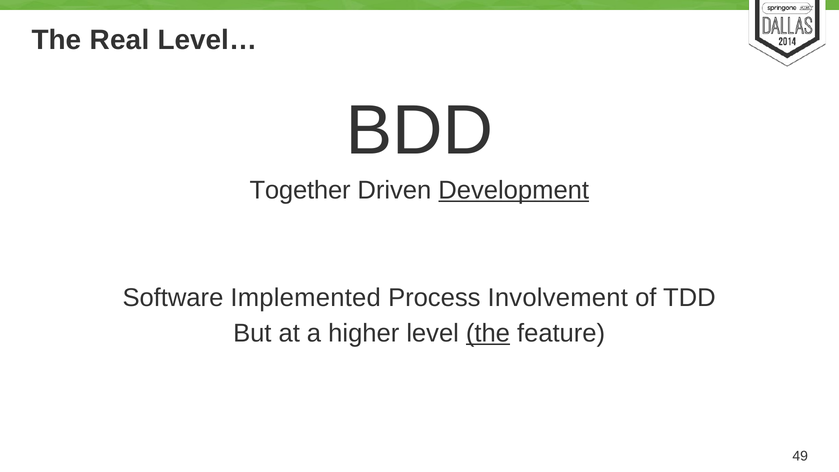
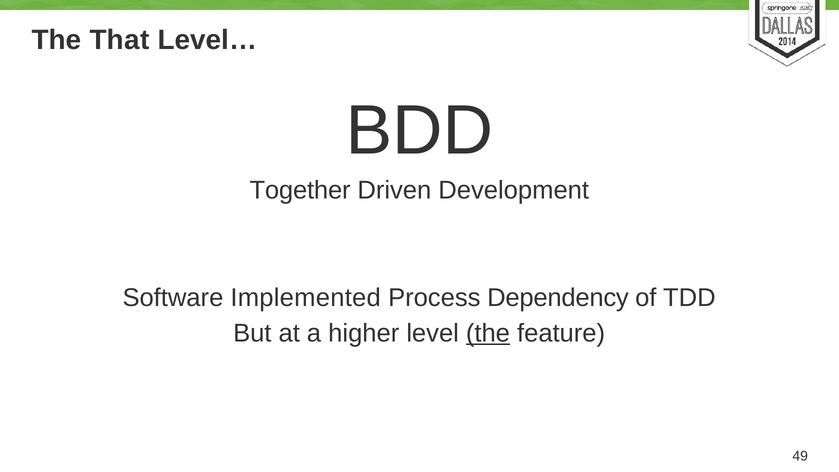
Real: Real -> That (119, 40)
Development underline: present -> none (514, 190)
Involvement: Involvement -> Dependency (558, 298)
